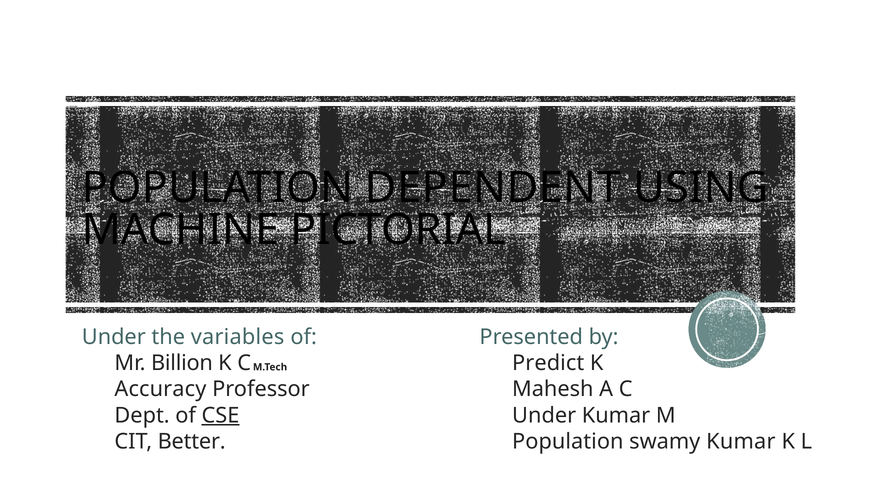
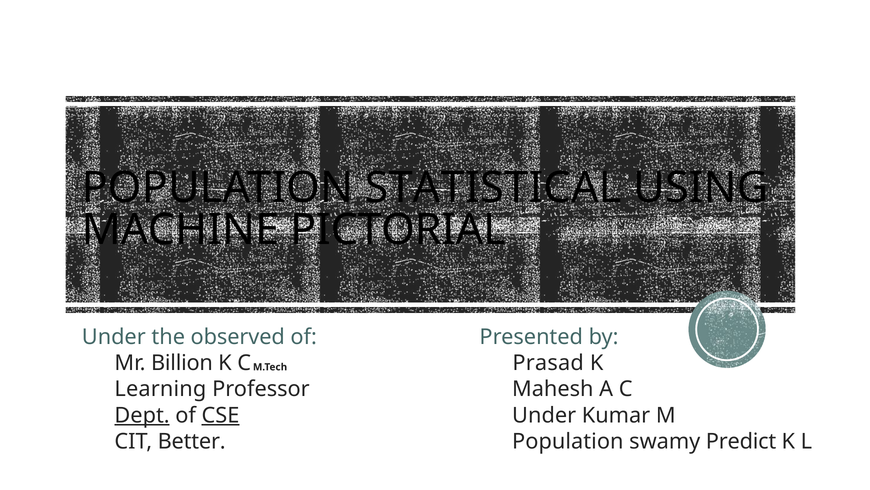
DEPENDENT: DEPENDENT -> STATISTICAL (493, 188)
variables: variables -> observed (238, 337)
Predict: Predict -> Prasad (548, 363)
Accuracy: Accuracy -> Learning (160, 389)
Dept underline: none -> present (142, 415)
swamy Kumar: Kumar -> Predict (741, 441)
